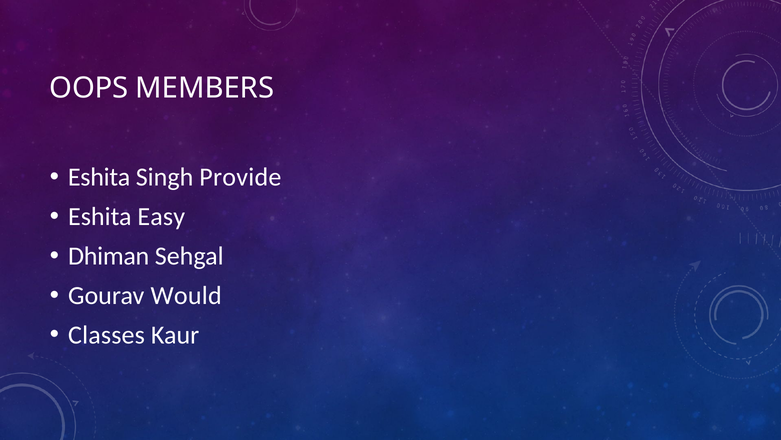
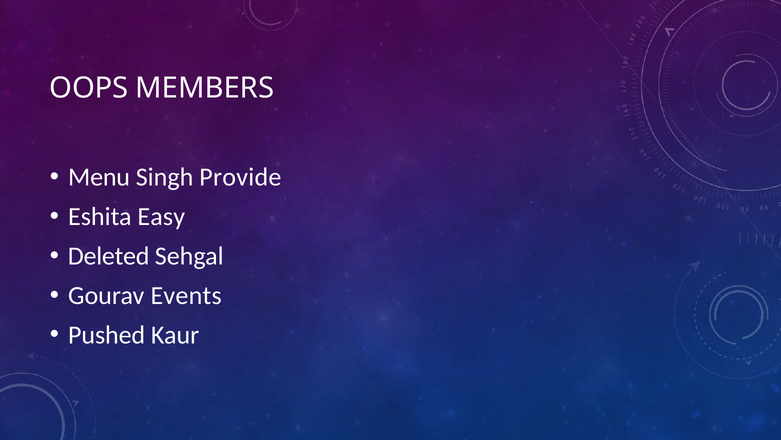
Eshita: Eshita -> Menu (99, 177)
Dhiman: Dhiman -> Deleted (109, 256)
Would: Would -> Events (186, 295)
Classes: Classes -> Pushed (107, 335)
